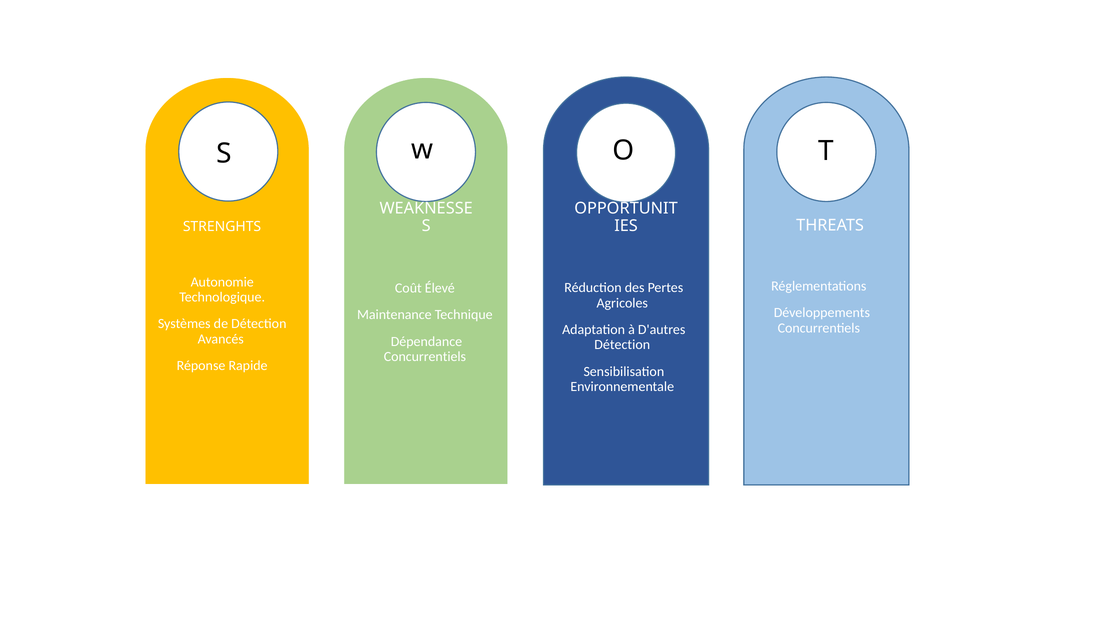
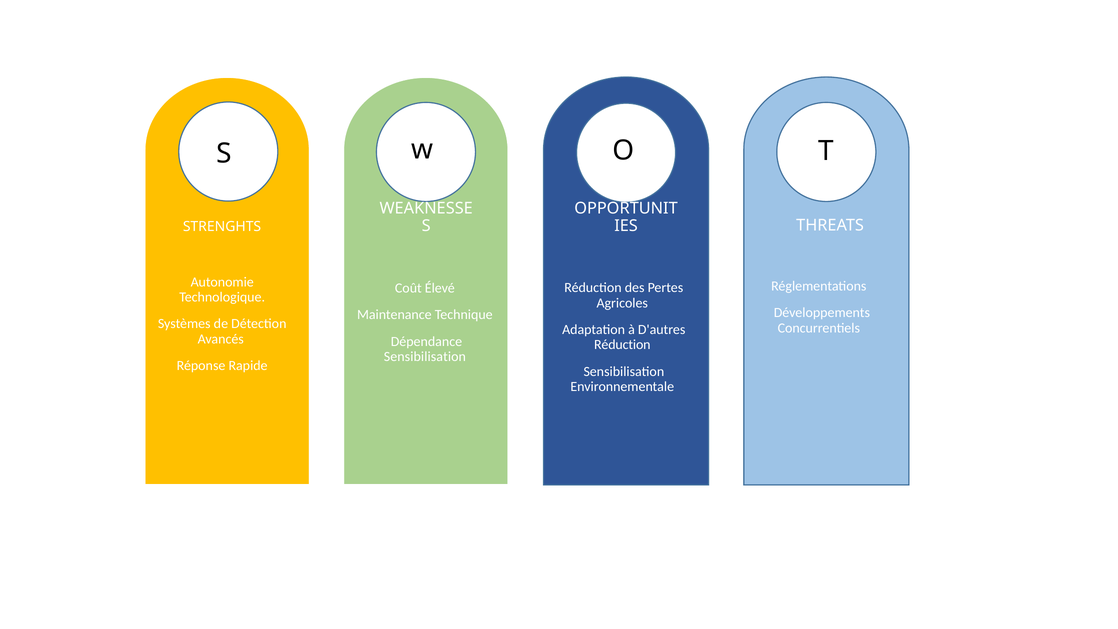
Détection: Détection -> Réduction (622, 345)
Concurrentiels: Concurrentiels -> Sensibilisation (425, 357)
